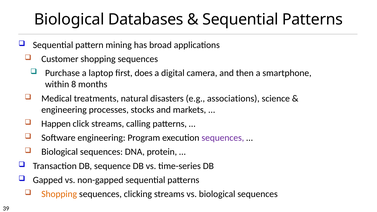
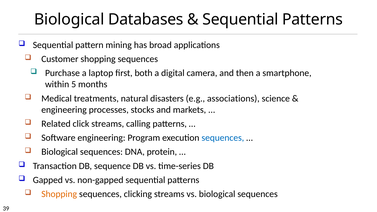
does: does -> both (144, 73)
8: 8 -> 5 (74, 84)
Happen: Happen -> Related (56, 124)
sequences colour: purple -> blue (223, 138)
